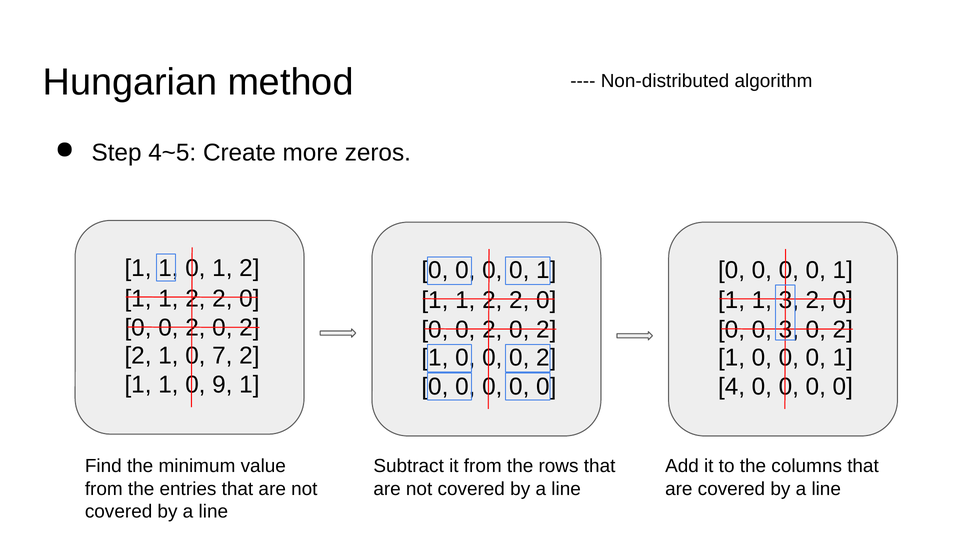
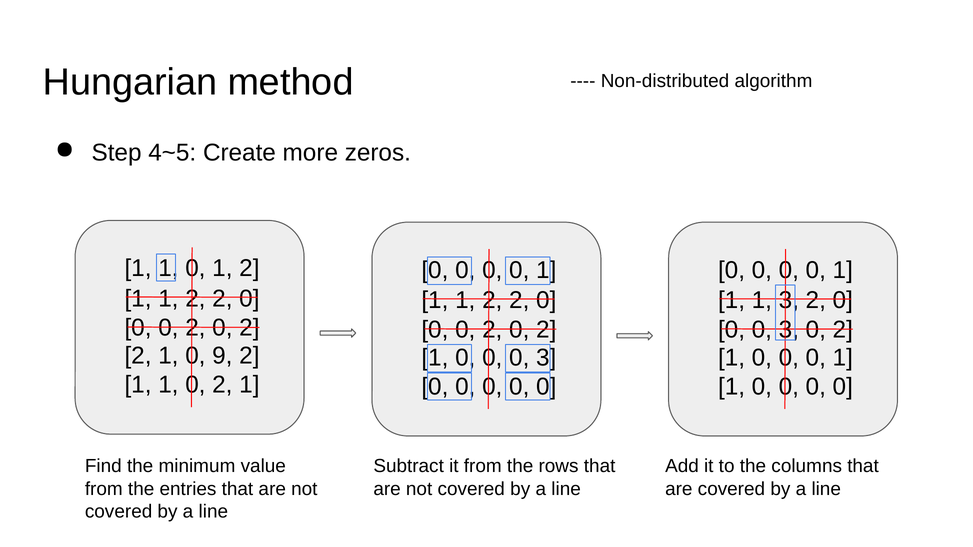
7: 7 -> 9 (222, 356)
2: 2 -> 3 (546, 358)
1 0 9: 9 -> 2 (222, 385)
4: 4 -> 1 (732, 387)
